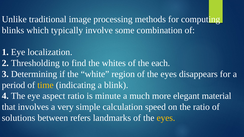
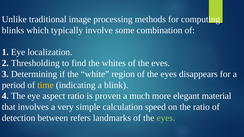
each: each -> eves (161, 63)
minute: minute -> proven (108, 96)
solutions: solutions -> detection (19, 118)
eyes colour: yellow -> light green (166, 118)
